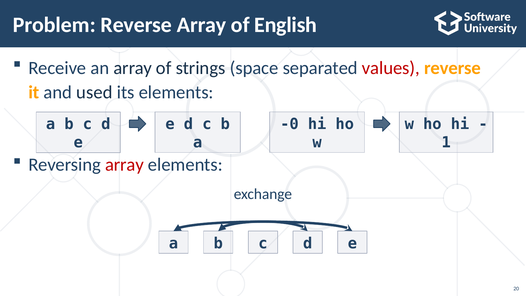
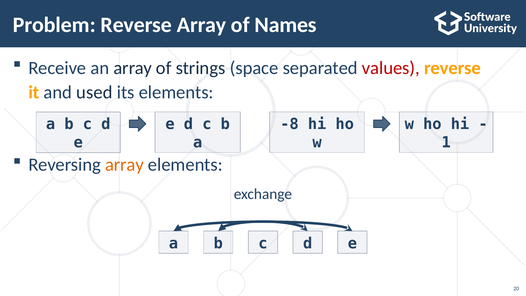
English: English -> Names (286, 25)
-0: -0 -> -8 (289, 124)
array colour: red -> orange (125, 165)
